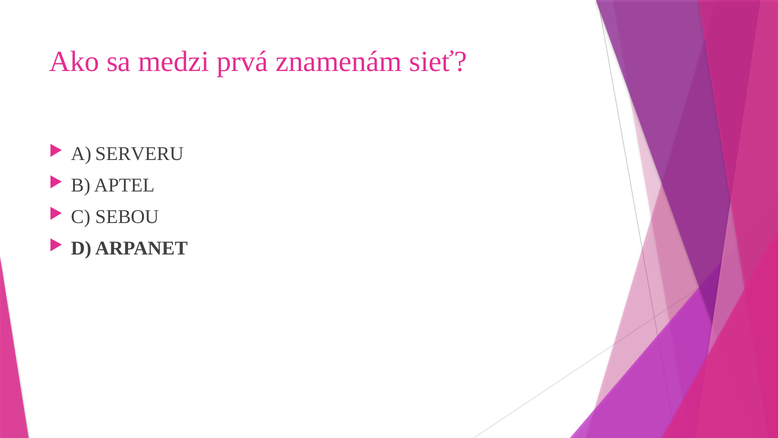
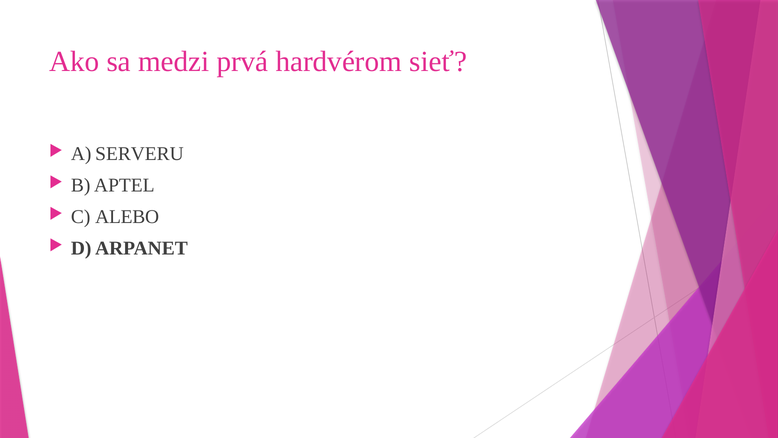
znamenám: znamenám -> hardvérom (339, 61)
SEBOU: SEBOU -> ALEBO (127, 217)
